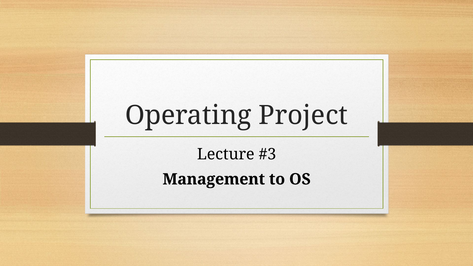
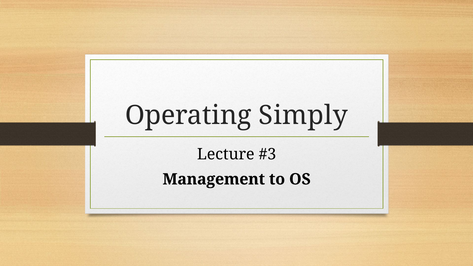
Project: Project -> Simply (303, 116)
